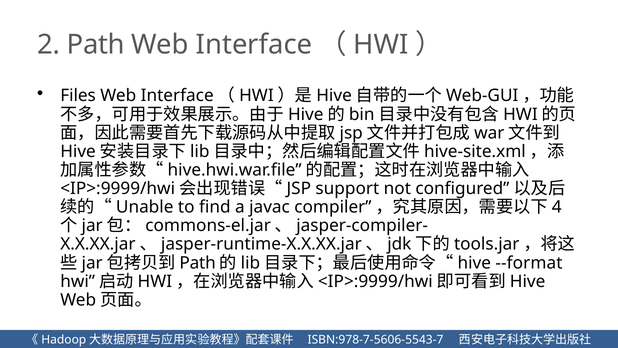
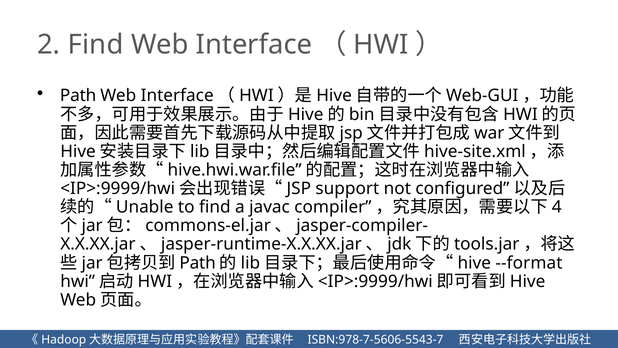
2 Path: Path -> Find (96, 45)
Files: Files -> Path (78, 96)
